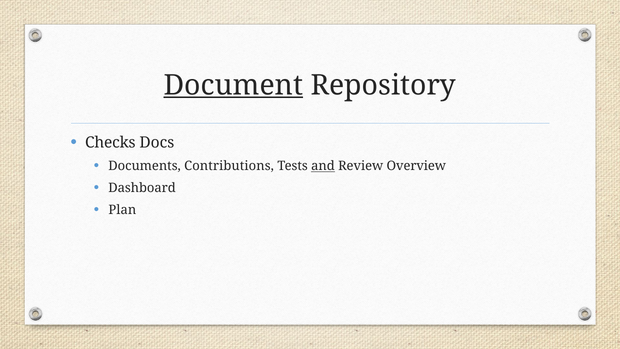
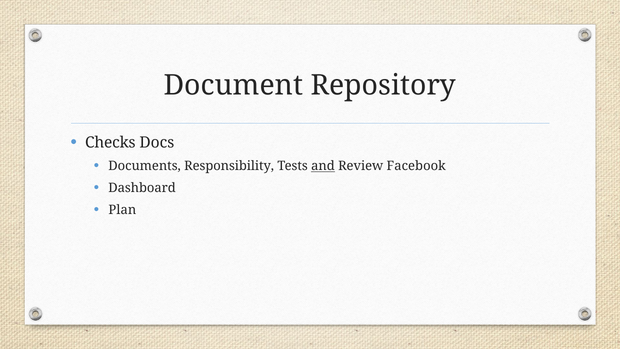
Document underline: present -> none (233, 85)
Contributions: Contributions -> Responsibility (229, 166)
Overview: Overview -> Facebook (416, 166)
